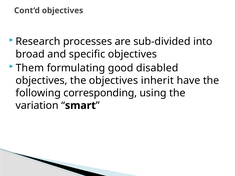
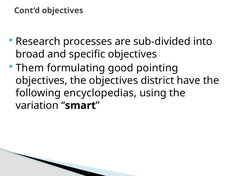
disabled: disabled -> pointing (157, 68)
inherit: inherit -> district (157, 81)
corresponding: corresponding -> encyclopedias (100, 93)
